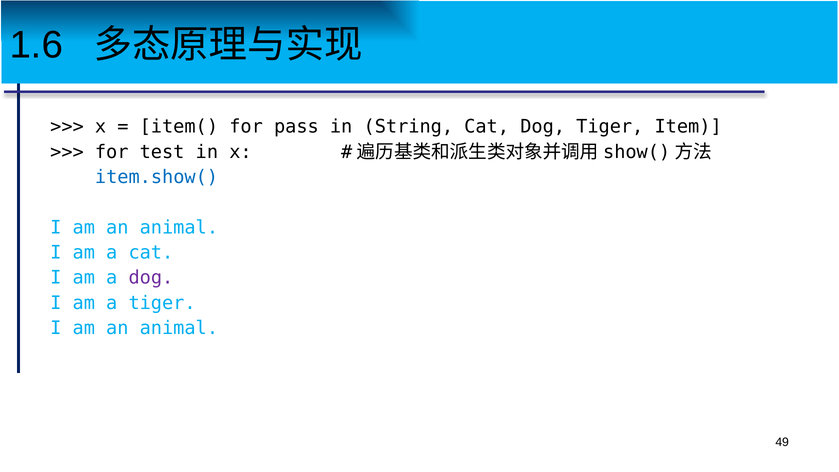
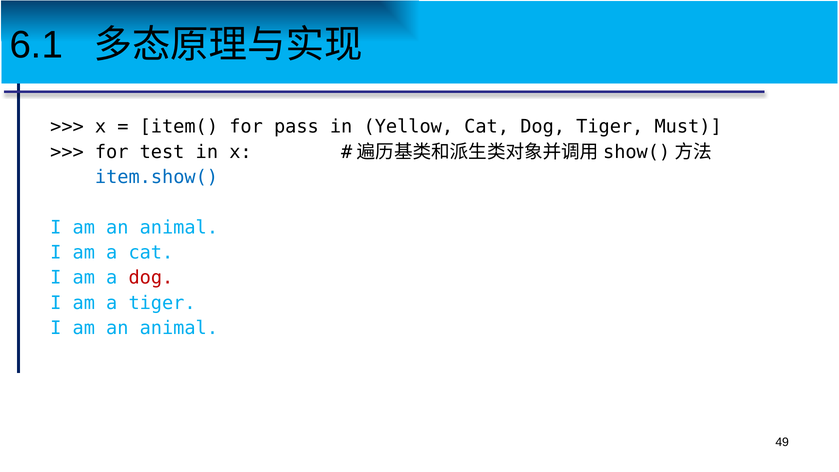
1.6: 1.6 -> 6.1 (36, 45)
String: String -> Yellow (408, 127)
Item: Item -> Must (688, 127)
dog colour: purple -> red (151, 278)
